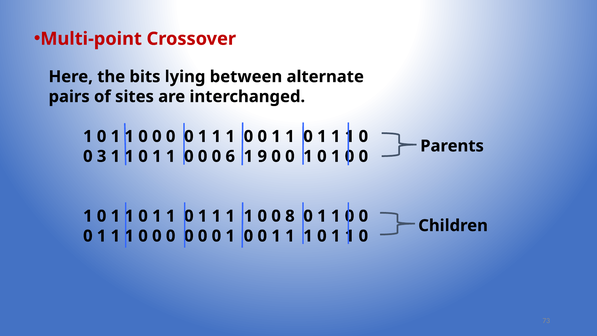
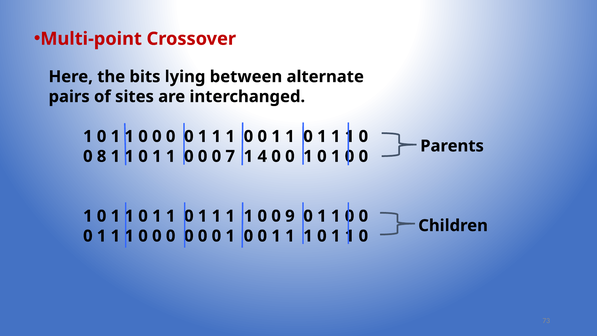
3: 3 -> 8 (102, 156)
6: 6 -> 7 (230, 156)
9: 9 -> 4 (262, 156)
8: 8 -> 9 (290, 216)
